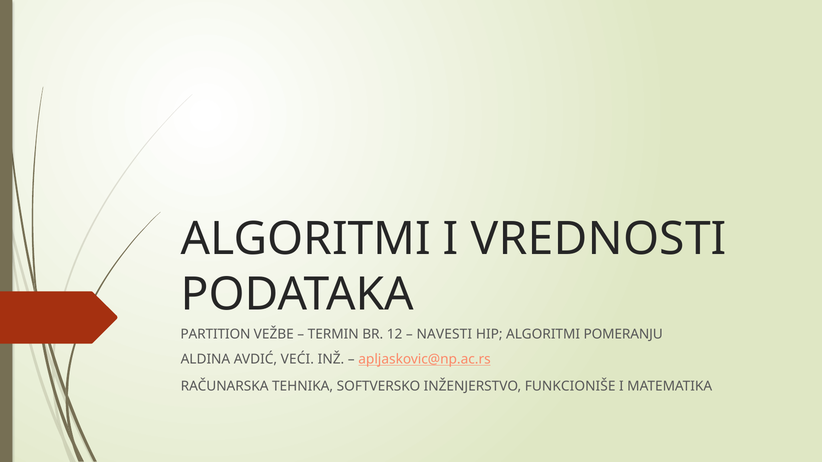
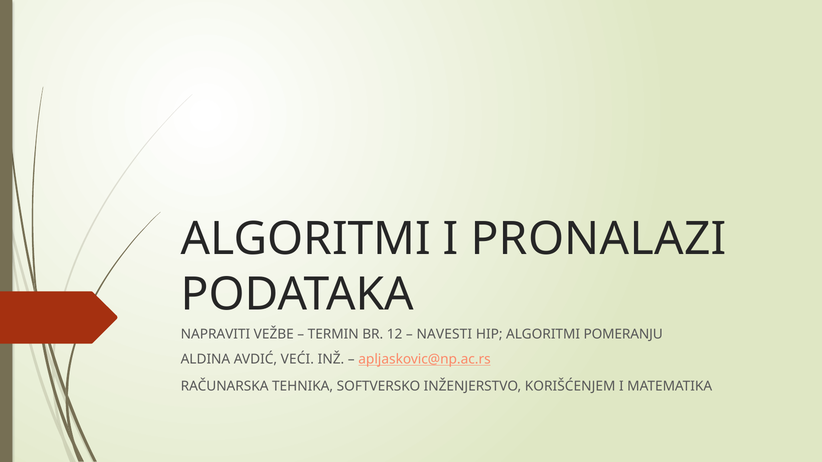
VREDNOSTI: VREDNOSTI -> PRONALAZI (599, 239)
PARTITION: PARTITION -> NAPRAVITI (215, 334)
FUNKCIONIŠE: FUNKCIONIŠE -> KORIŠĆENJEM (570, 386)
